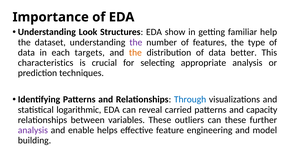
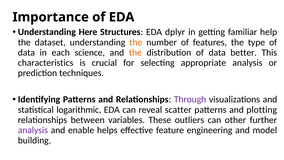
Look: Look -> Here (88, 32)
show: show -> dplyr (175, 32)
the colour: purple -> orange (136, 42)
targets: targets -> science (90, 52)
Through colour: blue -> purple (190, 99)
carried: carried -> scatter (178, 110)
capacity: capacity -> plotting (262, 110)
can these: these -> other (235, 120)
